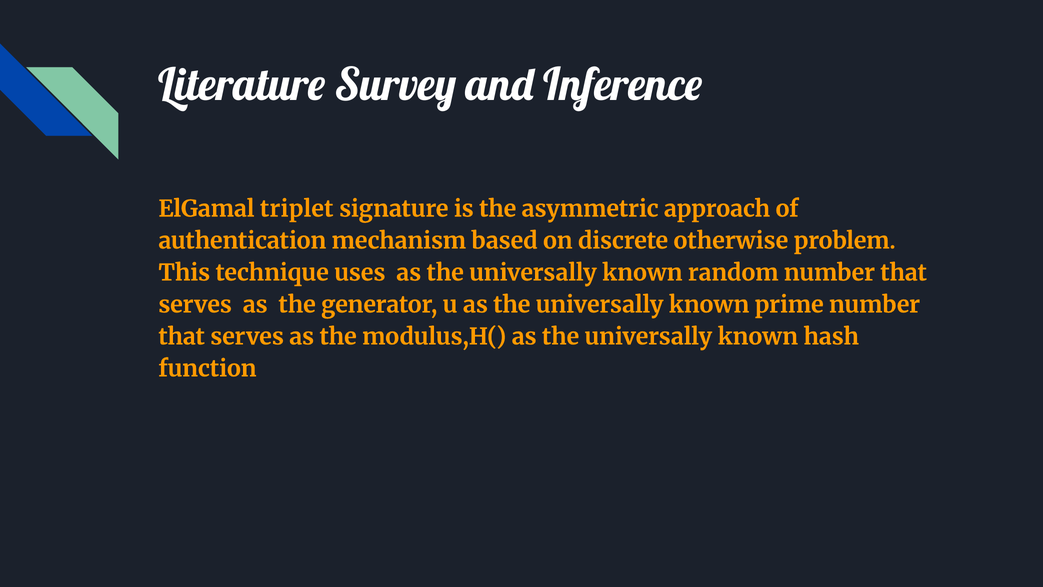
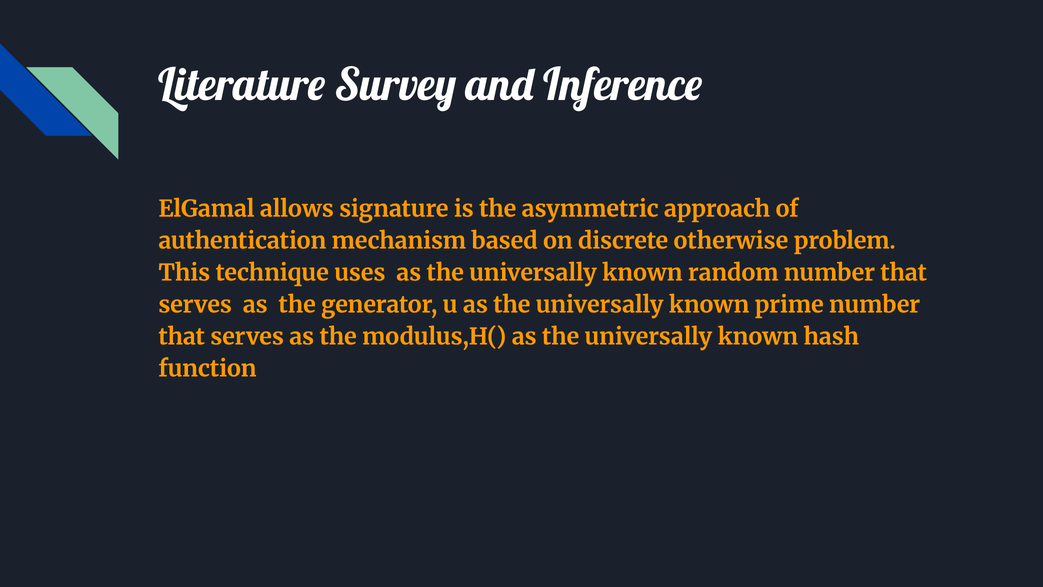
triplet: triplet -> allows (297, 209)
